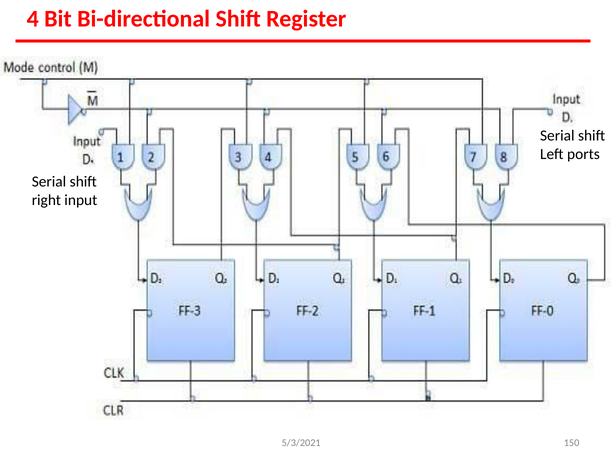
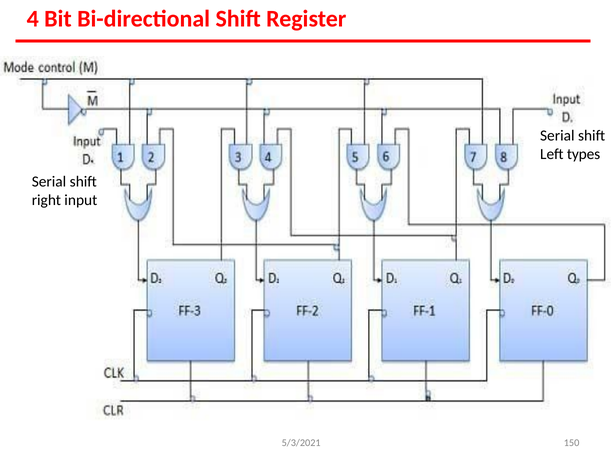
ports: ports -> types (584, 154)
